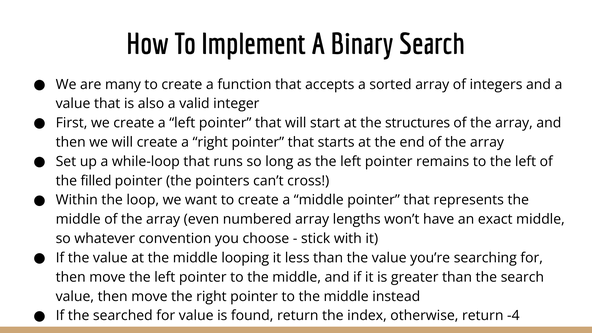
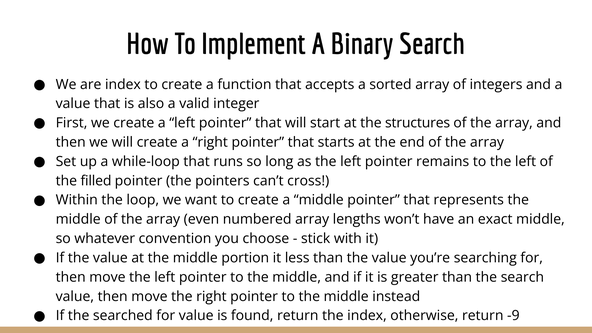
are many: many -> index (123, 84)
looping: looping -> portion (245, 258)
-4: -4 -> -9 (513, 316)
